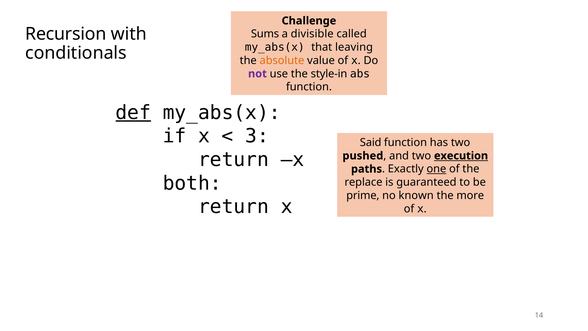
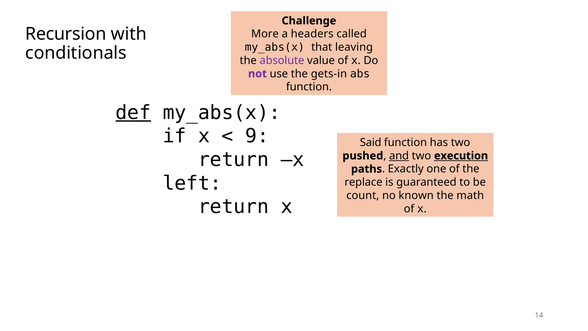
Sums: Sums -> More (265, 34)
divisible: divisible -> headers (312, 34)
absolute colour: orange -> purple (282, 60)
style-in: style-in -> gets-in (329, 74)
3: 3 -> 9 (257, 136)
and underline: none -> present (399, 156)
one underline: present -> none (436, 169)
both: both -> left (192, 183)
prime: prime -> count (363, 195)
more: more -> math (470, 195)
